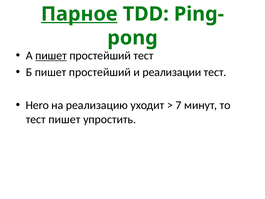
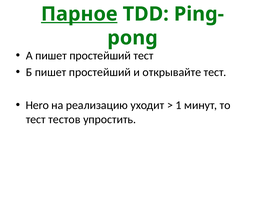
пишет underline: present -> none (51, 56)
реализации: реализации -> открывайте (172, 72)
7: 7 -> 1 (179, 105)
тест пишет: пишет -> тестов (64, 119)
